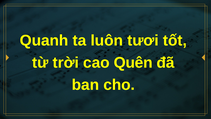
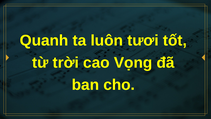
Quên: Quên -> Vọng (133, 63)
